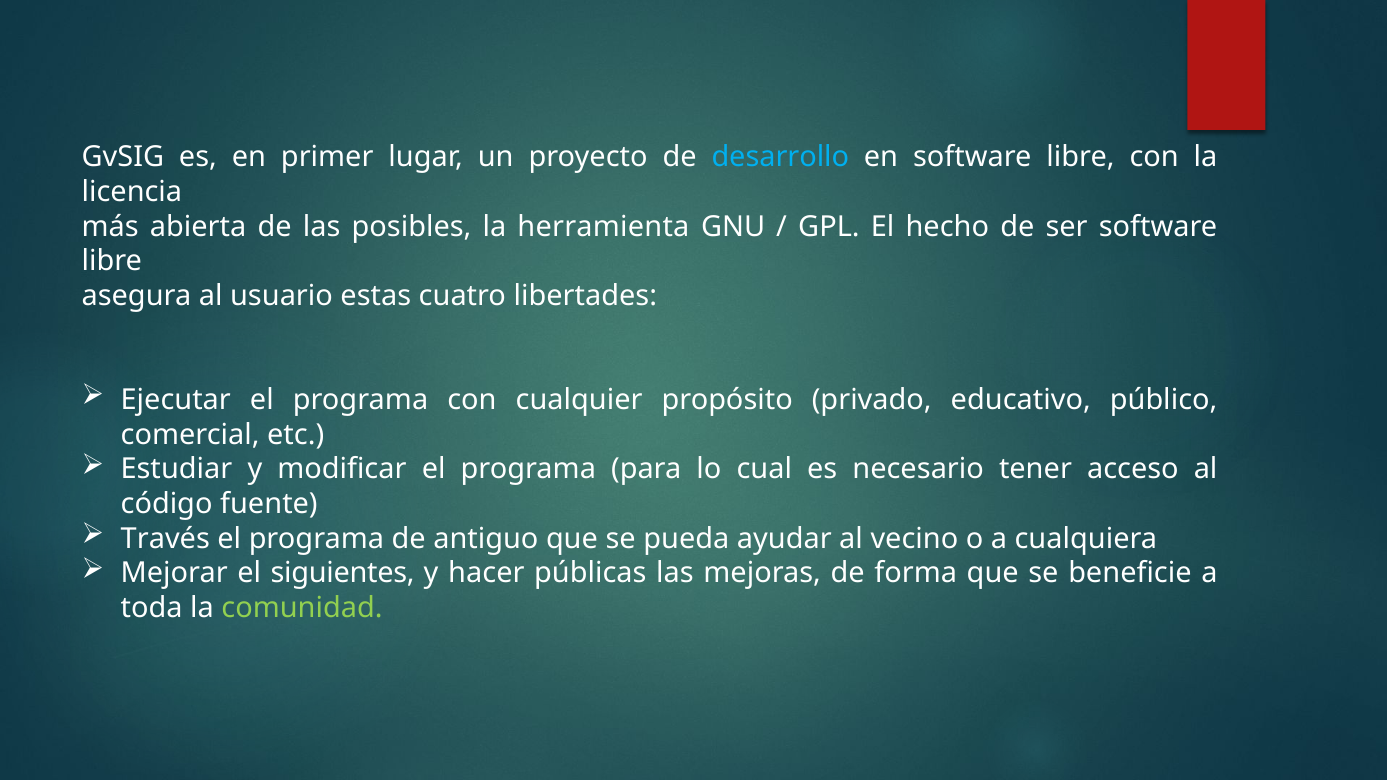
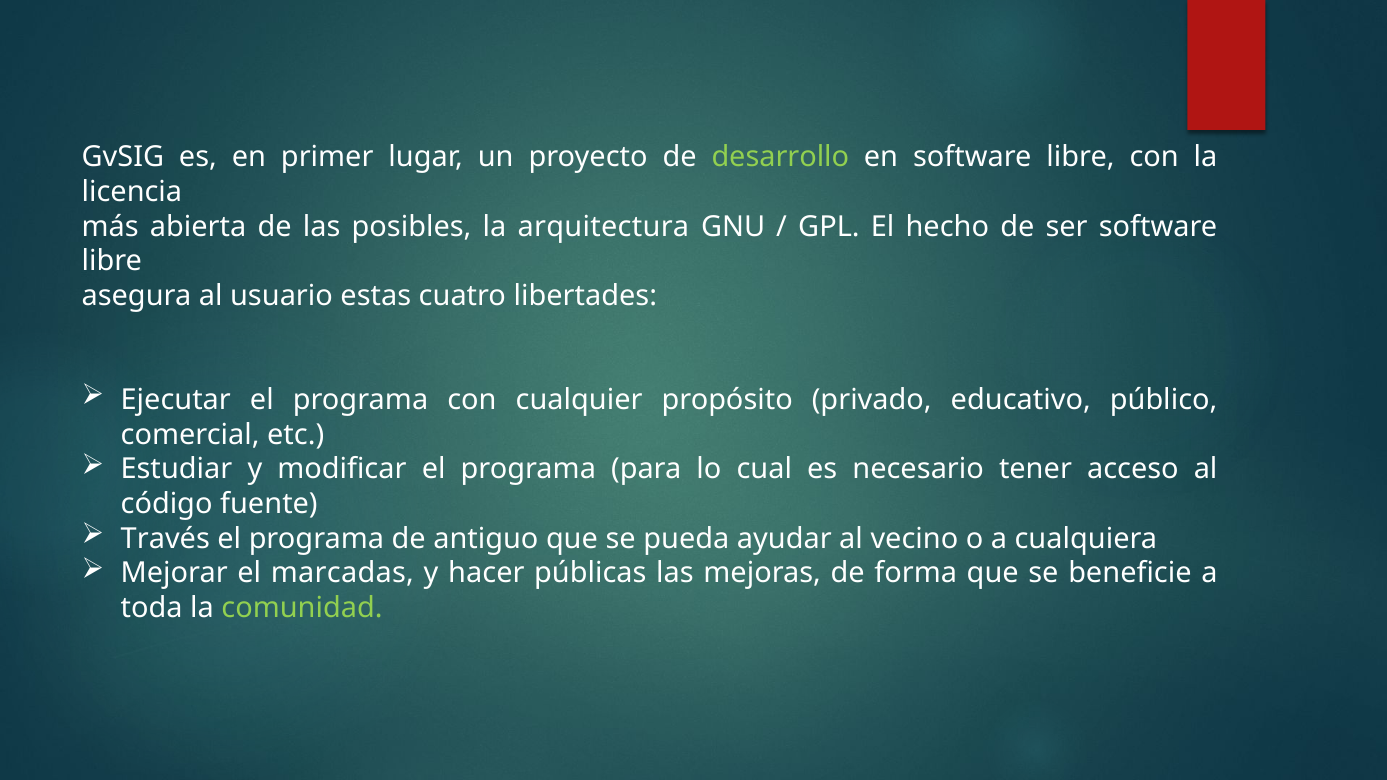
desarrollo colour: light blue -> light green (780, 157)
herramienta: herramienta -> arquitectura (603, 227)
siguientes: siguientes -> marcadas (342, 573)
